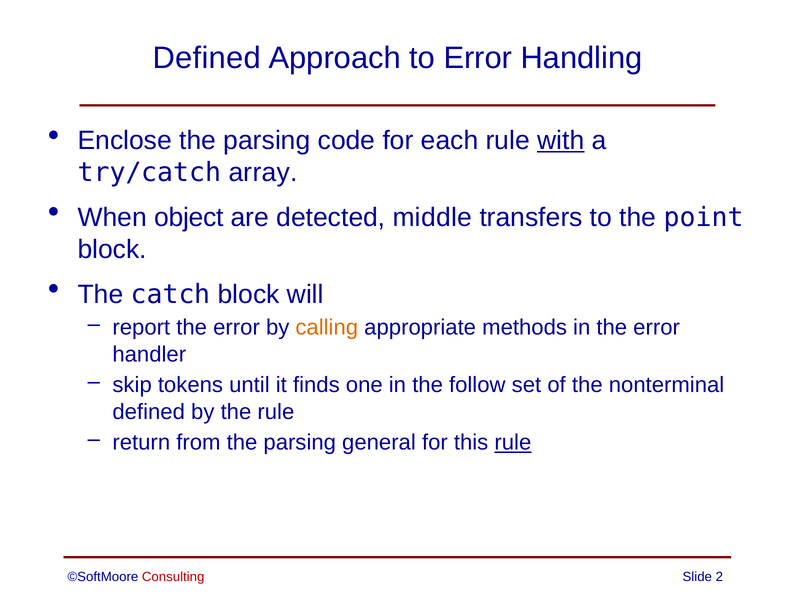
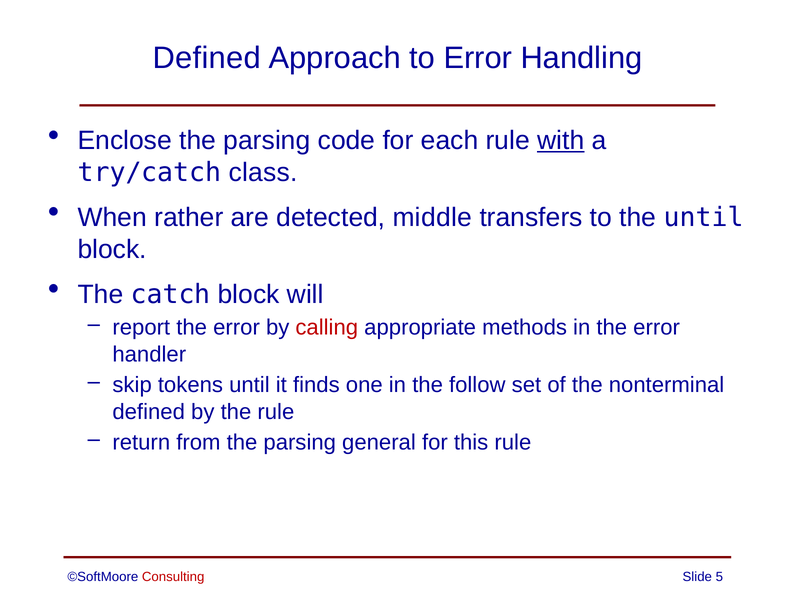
array: array -> class (263, 172)
object: object -> rather (189, 217)
the point: point -> until (704, 217)
calling colour: orange -> red (327, 327)
rule underline: present -> none (513, 442)
2: 2 -> 5 (719, 576)
